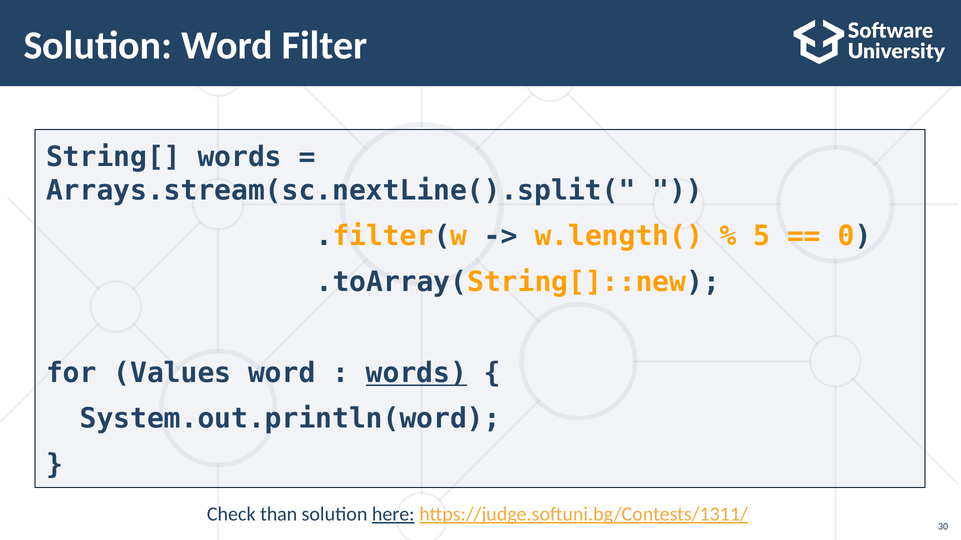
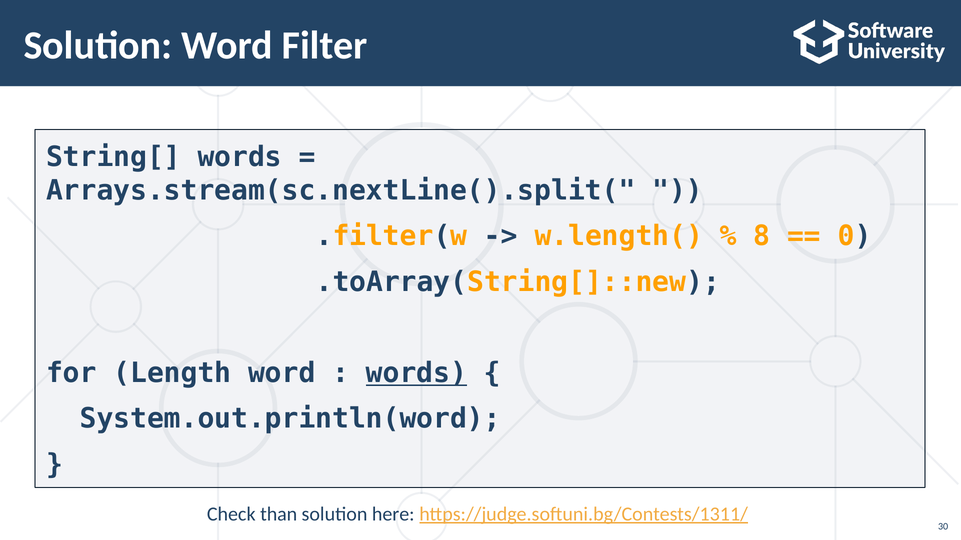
5: 5 -> 8 (762, 236)
Values: Values -> Length (172, 373)
here underline: present -> none (393, 515)
